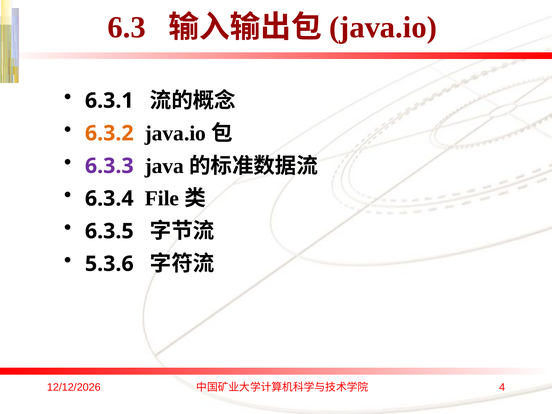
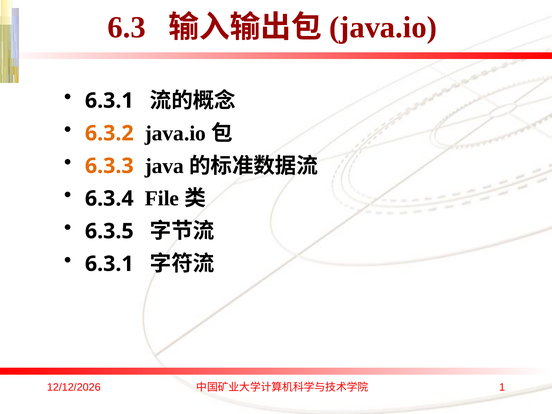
6.3.3 colour: purple -> orange (109, 166)
5.3.6: 5.3.6 -> 6.3.1 (109, 264)
4: 4 -> 1 (502, 387)
